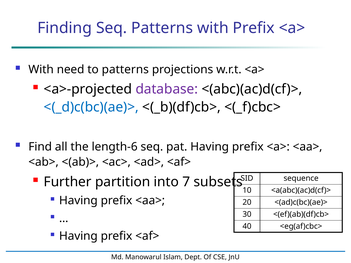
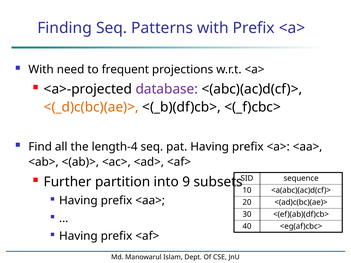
to patterns: patterns -> frequent (125, 69)
<(_d)c(bc)(ae)> colour: blue -> orange (91, 107)
length-6: length-6 -> length-4 (115, 147)
7: 7 -> 9 (186, 182)
